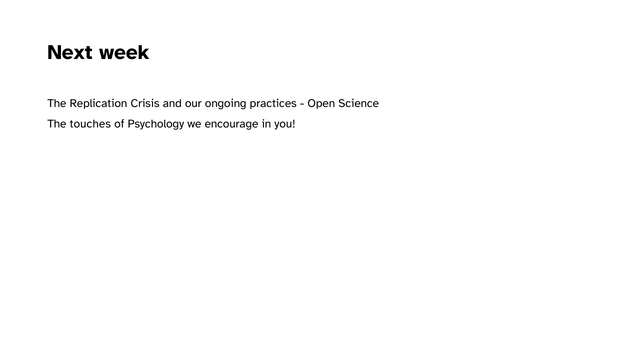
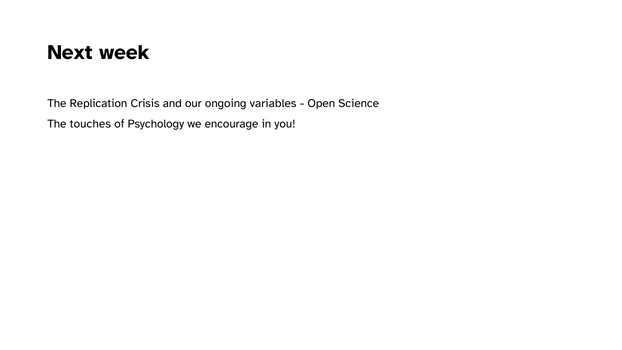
practices: practices -> variables (273, 103)
